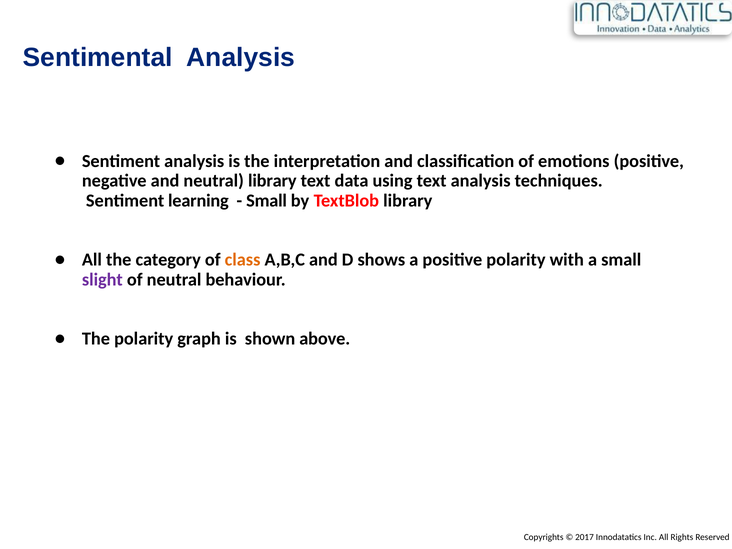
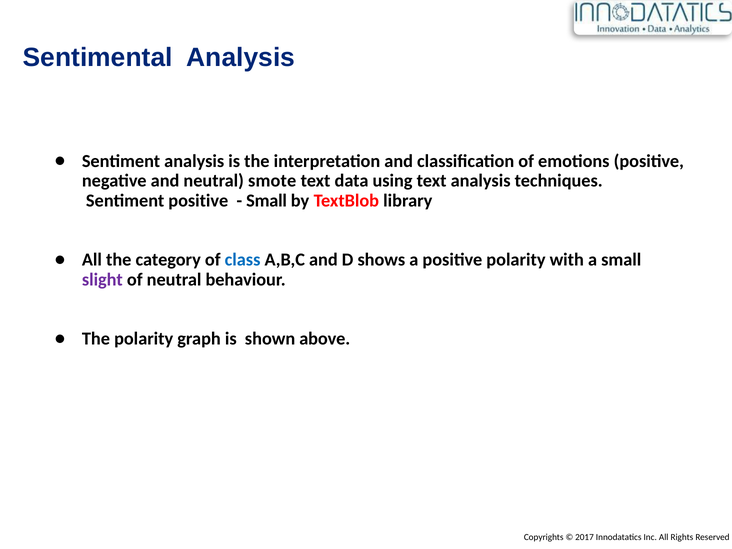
neutral library: library -> smote (272, 181)
Sentiment learning: learning -> positive (198, 201)
class colour: orange -> blue (243, 260)
